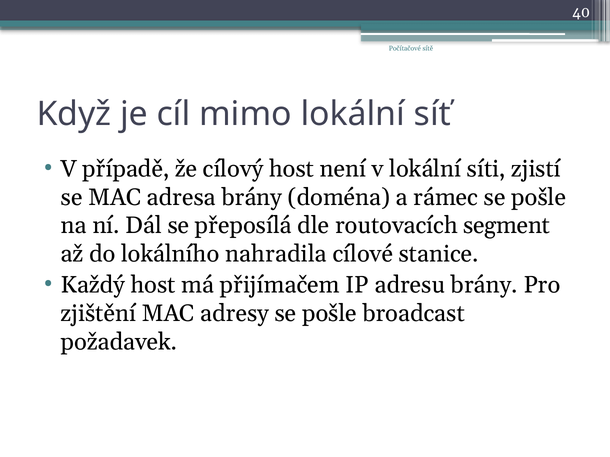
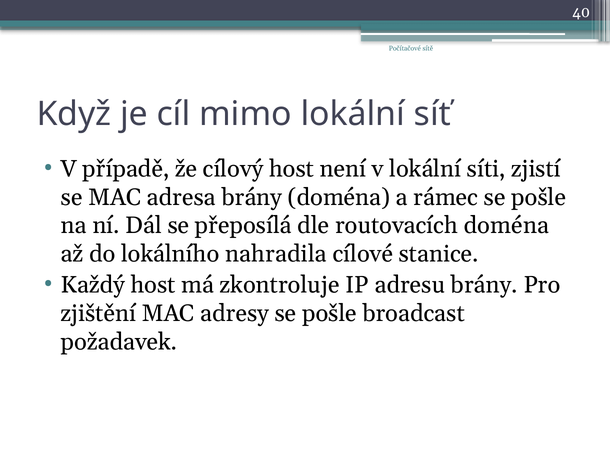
routovacích segment: segment -> doména (506, 226)
přijímačem: přijímačem -> zkontroluje (280, 285)
